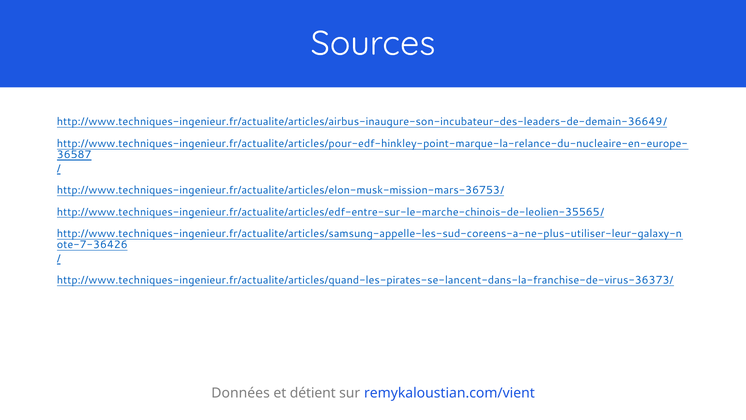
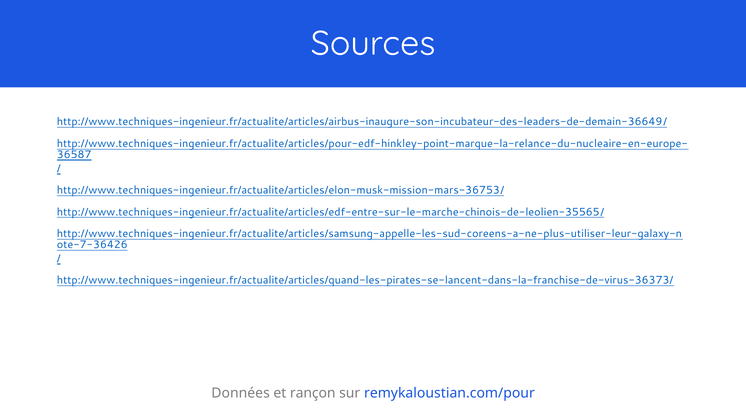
détient: détient -> rançon (313, 393)
remykaloustian.com/vient: remykaloustian.com/vient -> remykaloustian.com/pour (449, 393)
